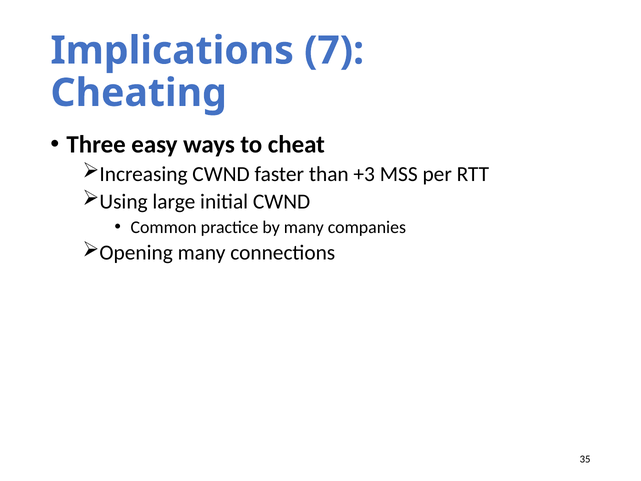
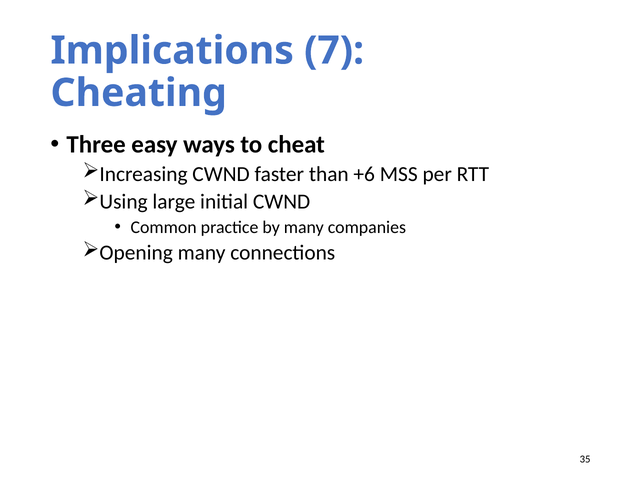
+3: +3 -> +6 (364, 174)
